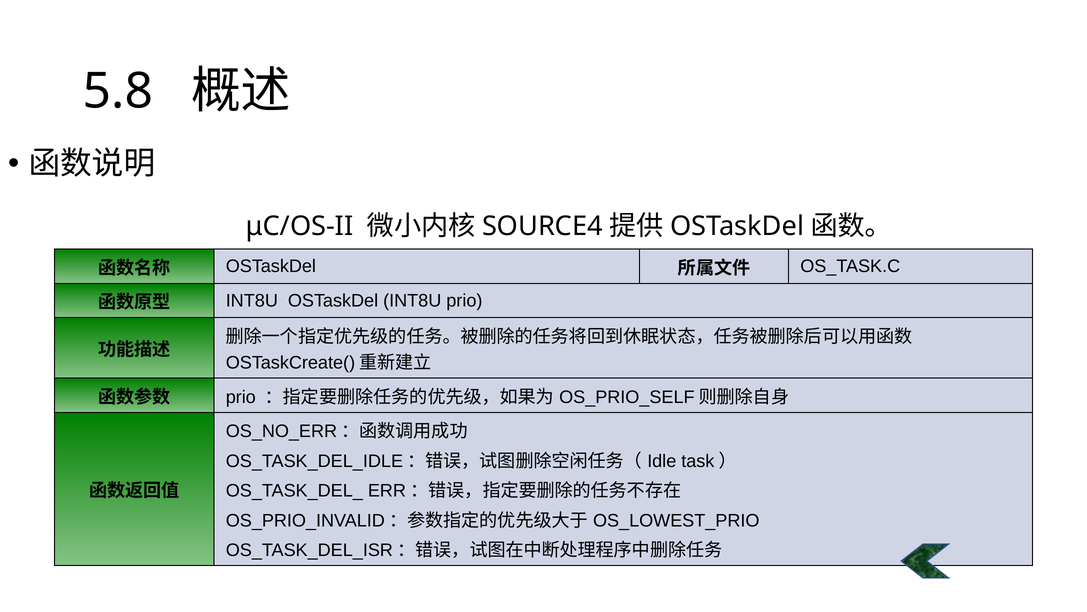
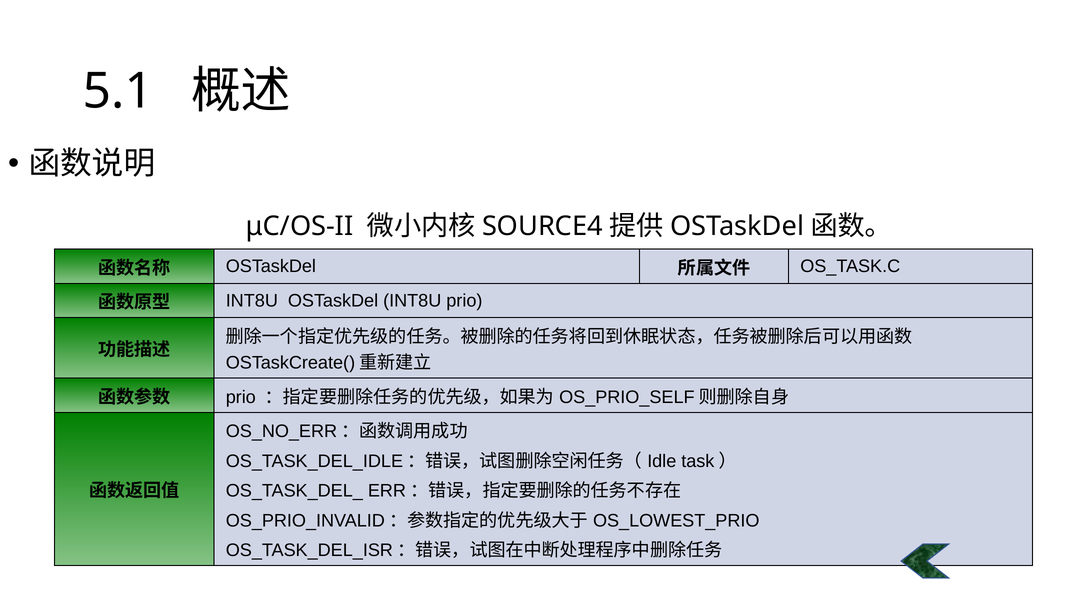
5.8: 5.8 -> 5.1 (118, 91)
